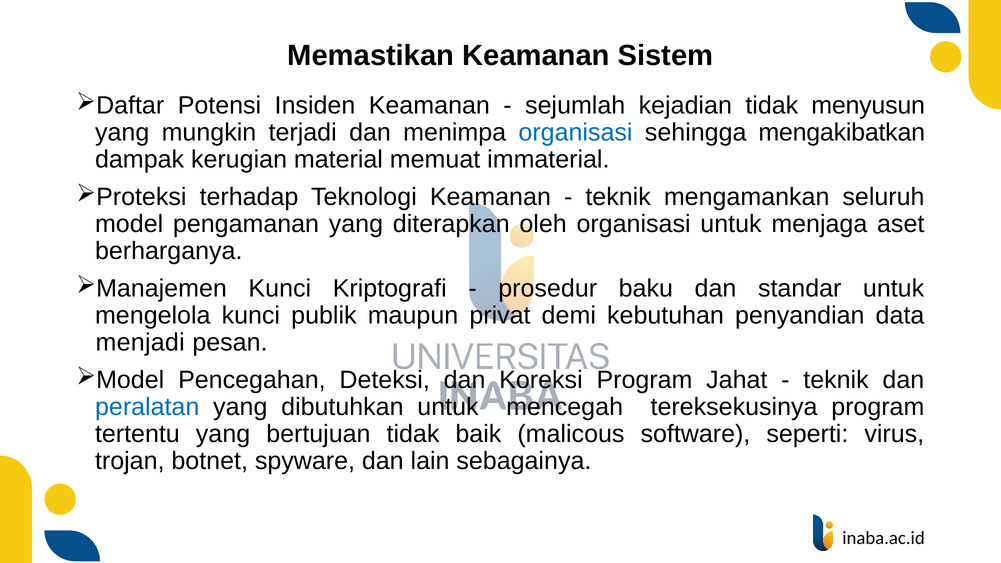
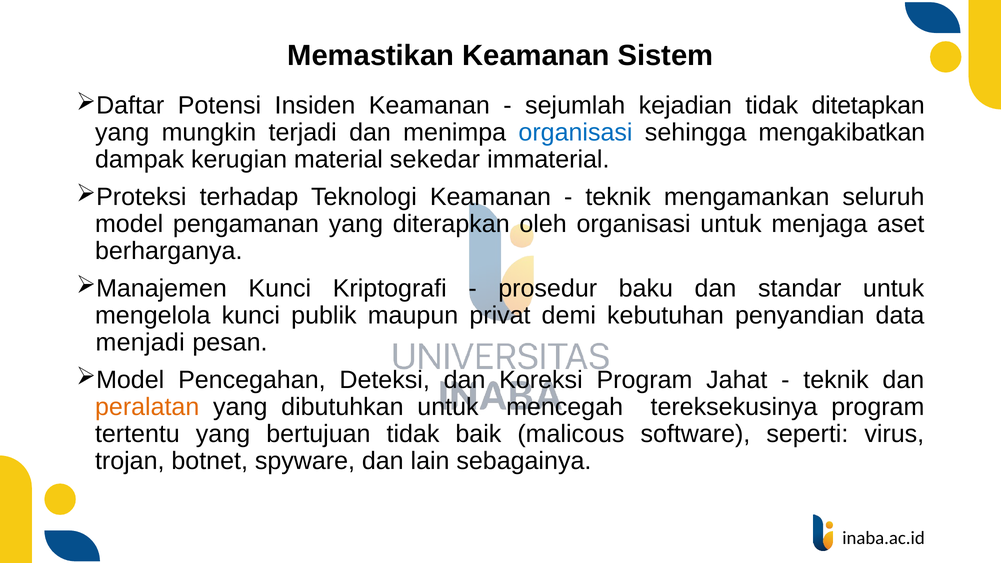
menyusun: menyusun -> ditetapkan (868, 106)
memuat: memuat -> sekedar (435, 160)
peralatan colour: blue -> orange (147, 407)
